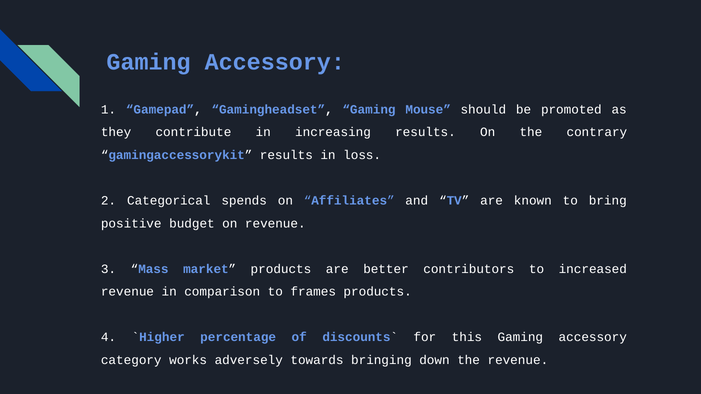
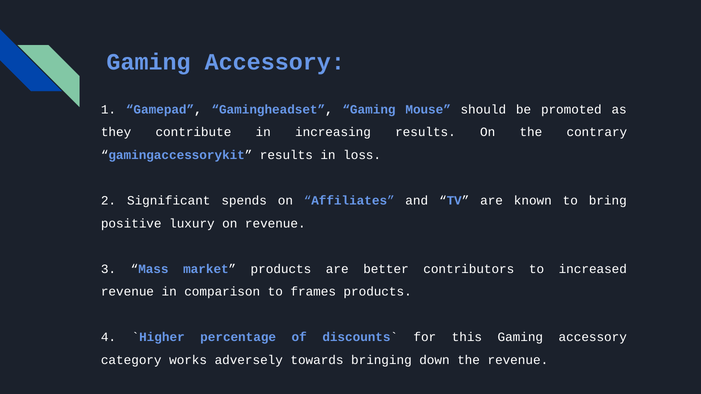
Categorical: Categorical -> Significant (169, 201)
budget: budget -> luxury (192, 224)
